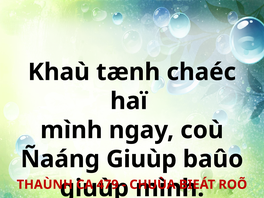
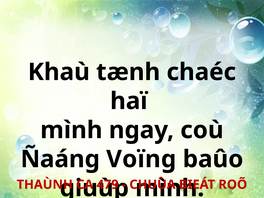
Ñaáng Giuùp: Giuùp -> Voïng (141, 159)
